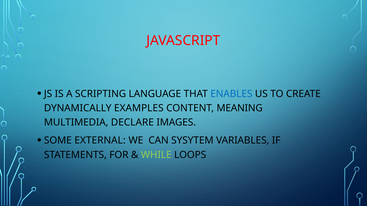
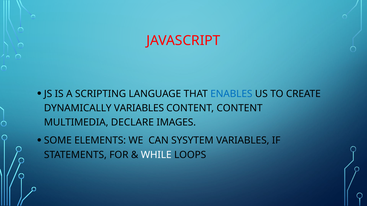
DYNAMICALLY EXAMPLES: EXAMPLES -> VARIABLES (139, 108)
CONTENT MEANING: MEANING -> CONTENT (240, 108)
EXTERNAL: EXTERNAL -> ELEMENTS (100, 141)
WHILE colour: light green -> white (156, 155)
